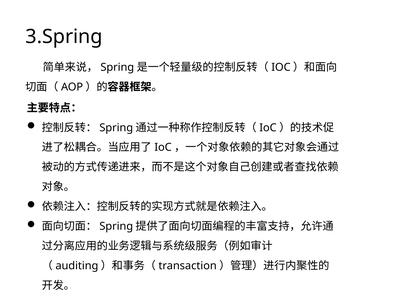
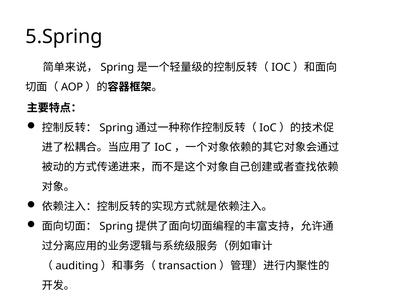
3.Spring: 3.Spring -> 5.Spring (64, 37)
